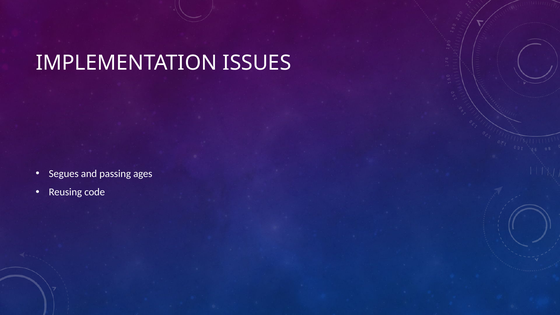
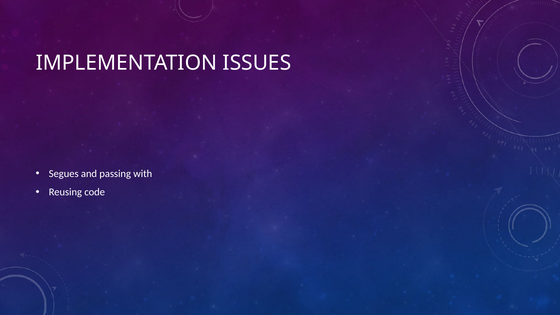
ages: ages -> with (143, 174)
